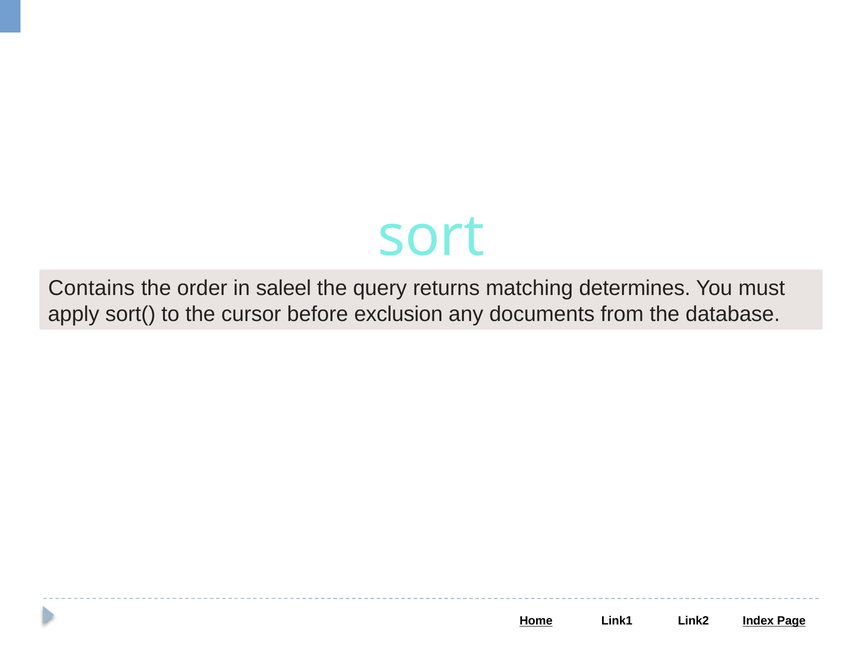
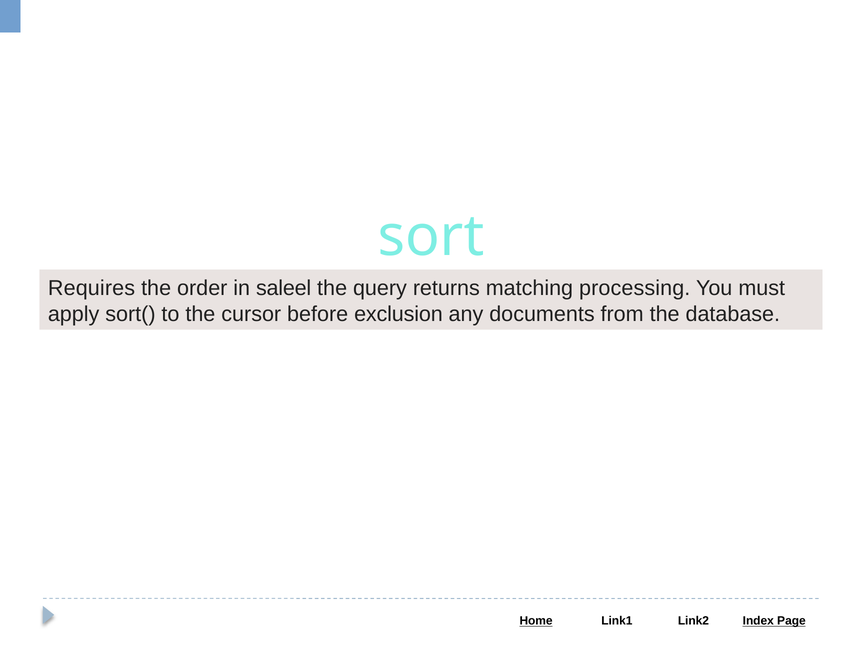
Contains: Contains -> Requires (92, 288)
determines: determines -> processing (635, 288)
